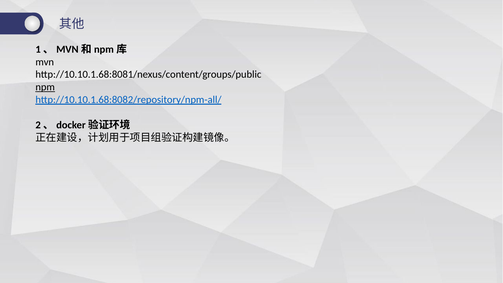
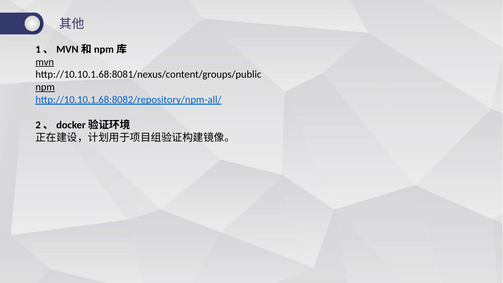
mvn underline: none -> present (45, 62)
